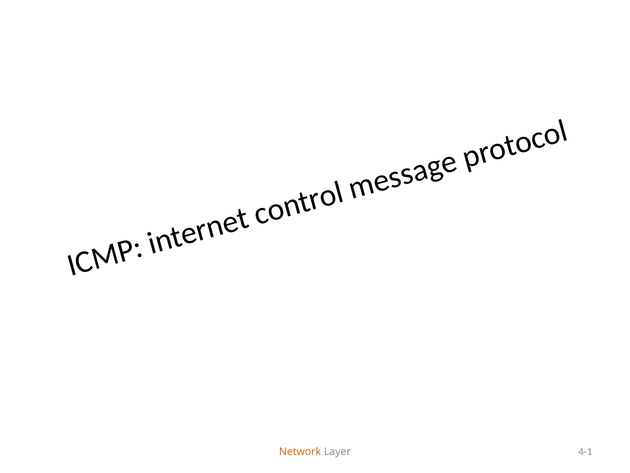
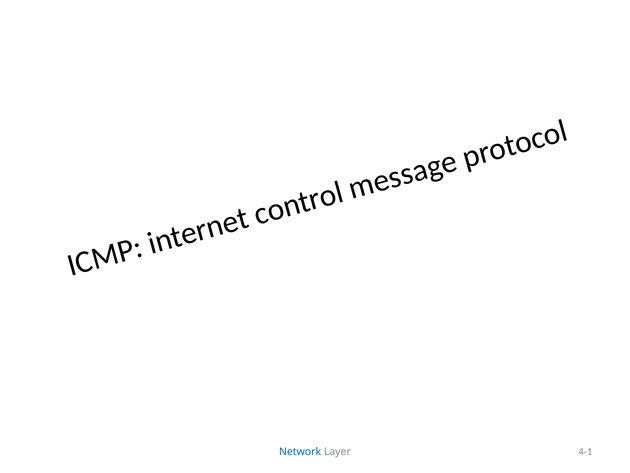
Network colour: orange -> blue (300, 451)
